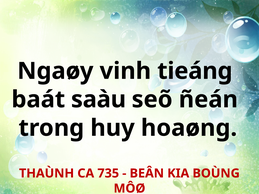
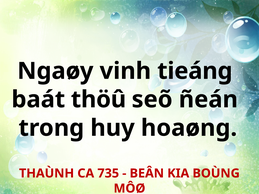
saàu: saàu -> thöû (99, 100)
